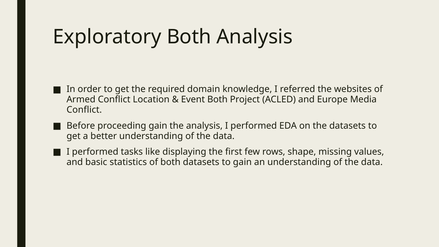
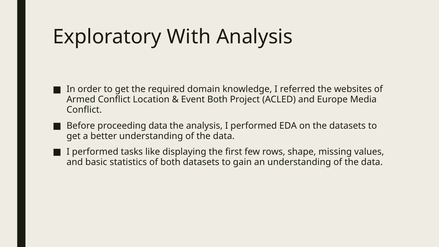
Exploratory Both: Both -> With (189, 37)
proceeding gain: gain -> data (158, 126)
